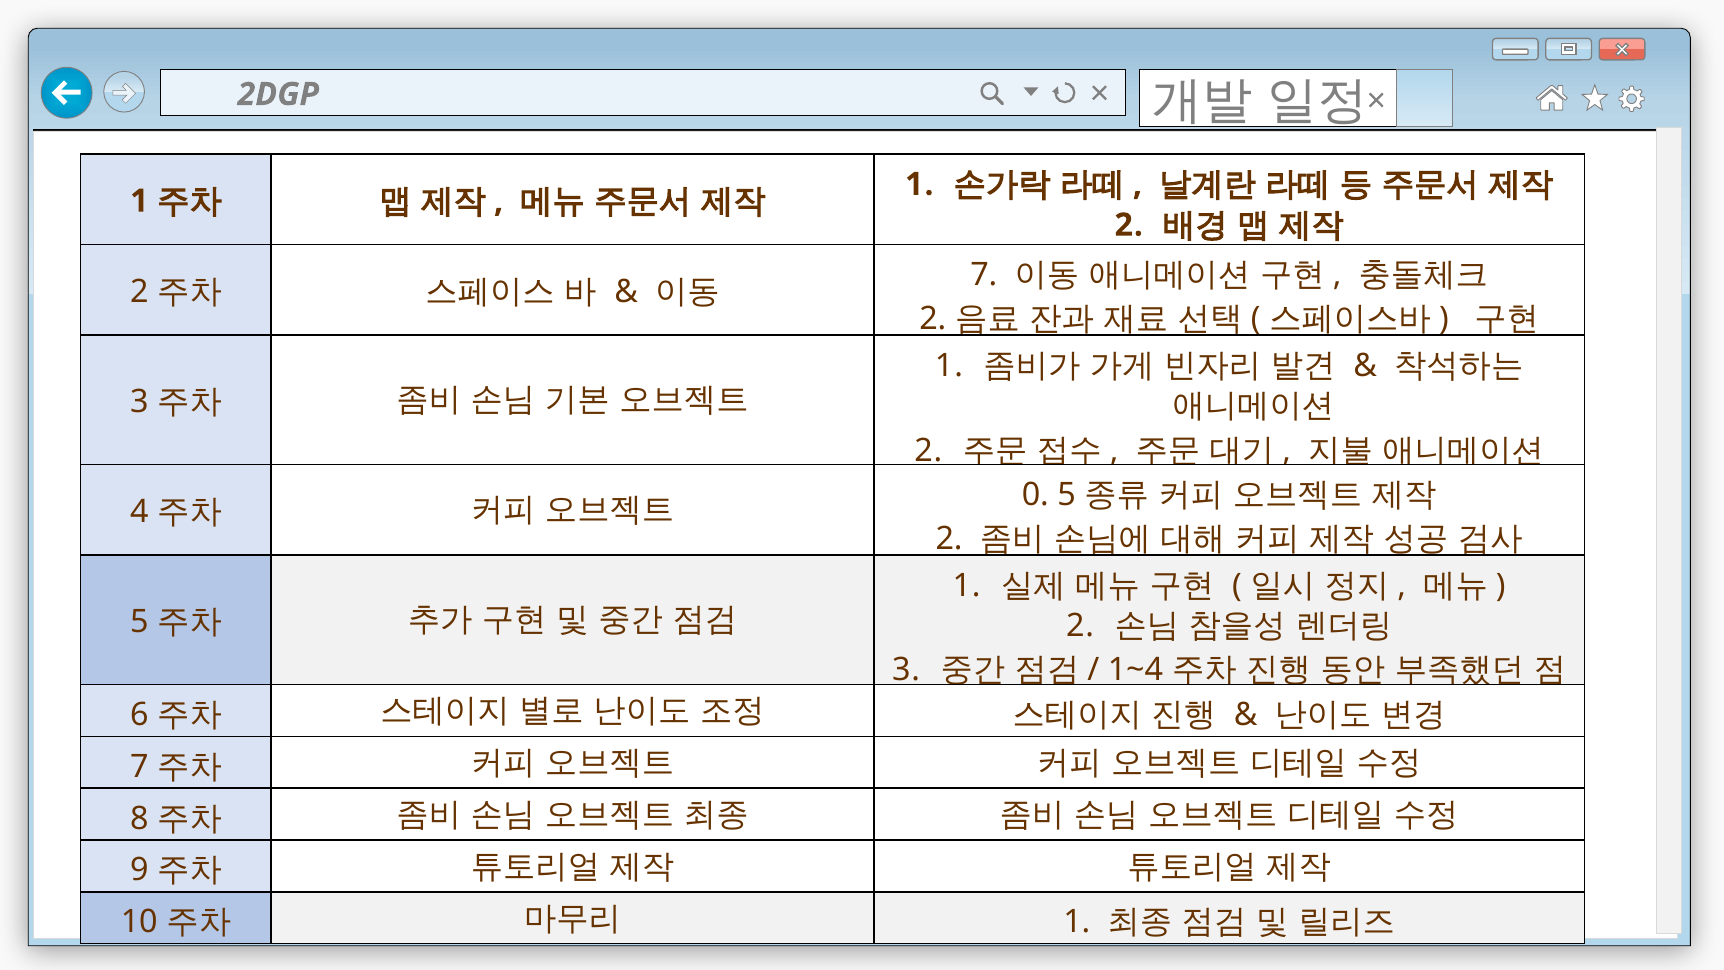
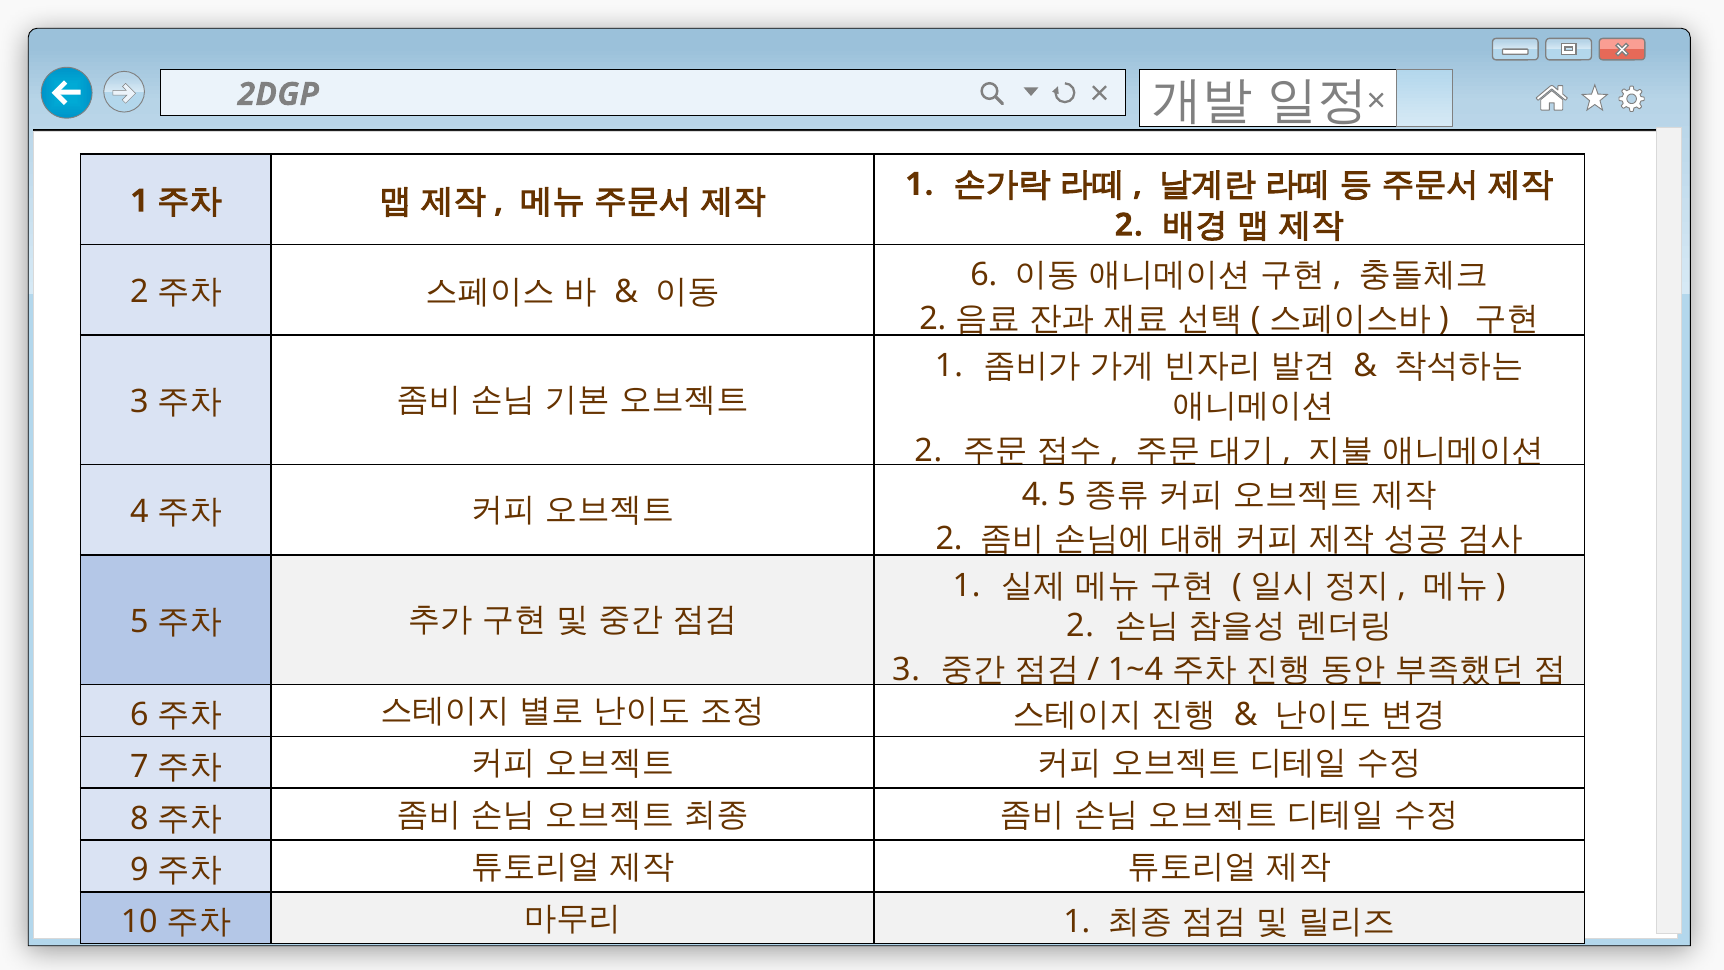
7: 7 -> 6 (984, 275)
0: 0 -> 4 (1035, 495)
